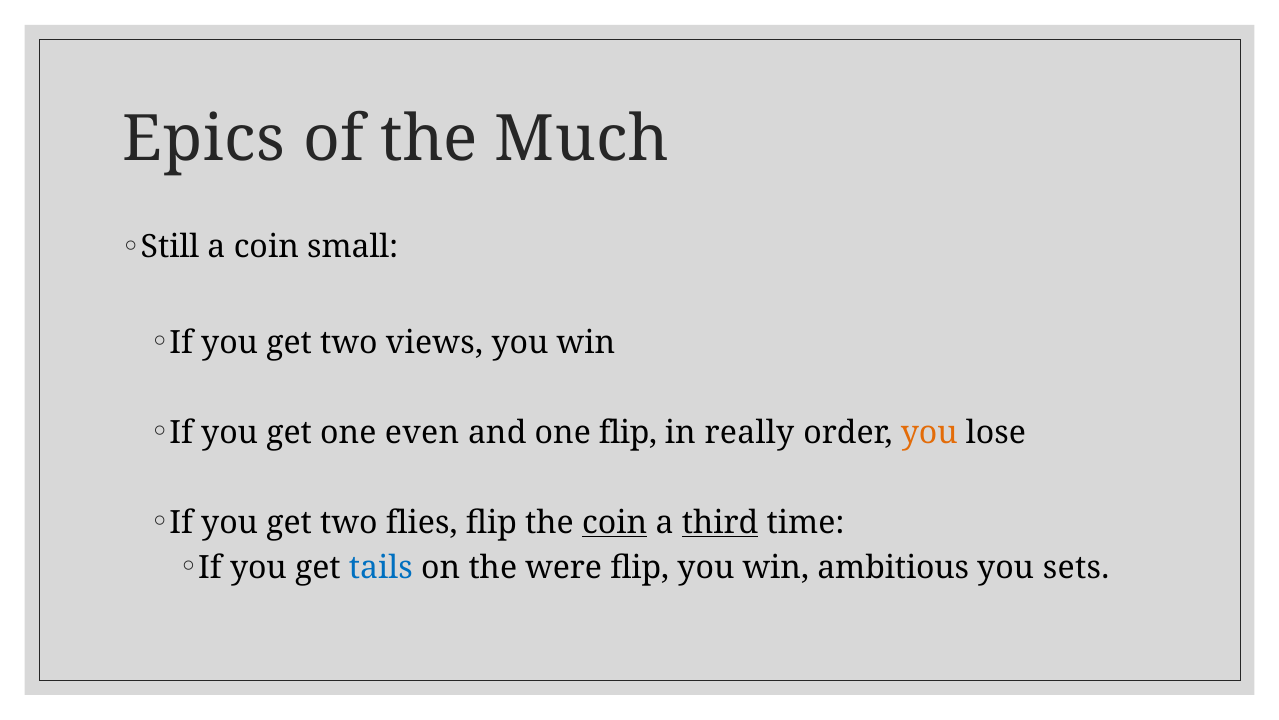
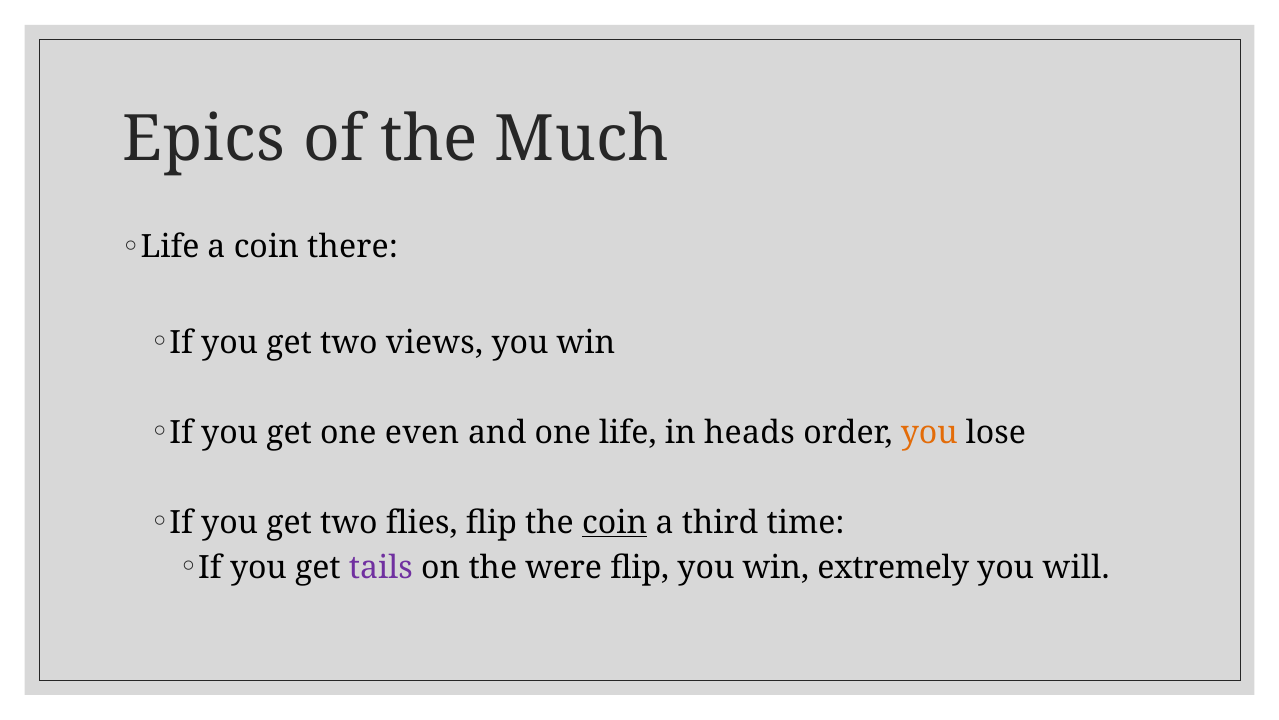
Still: Still -> Life (170, 247)
small: small -> there (353, 247)
one flip: flip -> life (628, 432)
really: really -> heads (749, 432)
third underline: present -> none (720, 522)
tails colour: blue -> purple (381, 567)
ambitious: ambitious -> extremely (893, 567)
sets: sets -> will (1076, 567)
